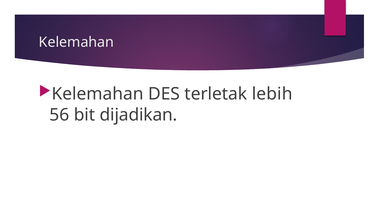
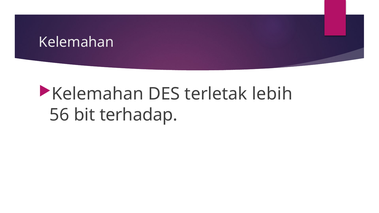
dijadikan: dijadikan -> terhadap (139, 115)
